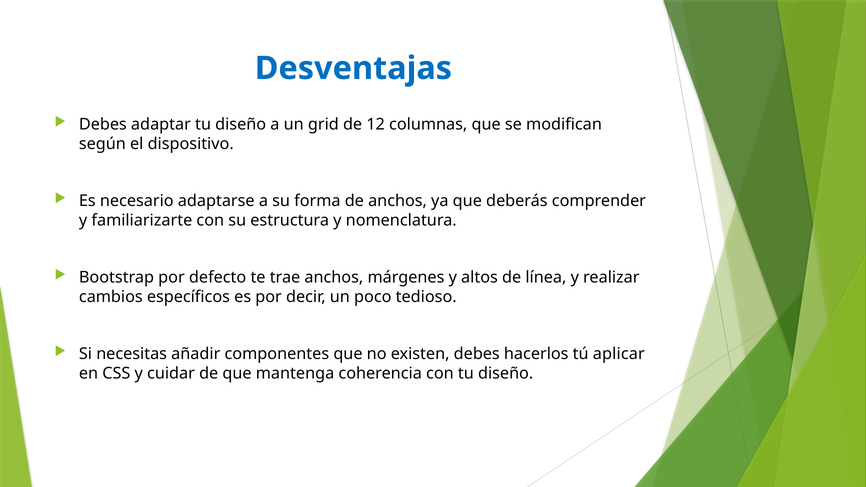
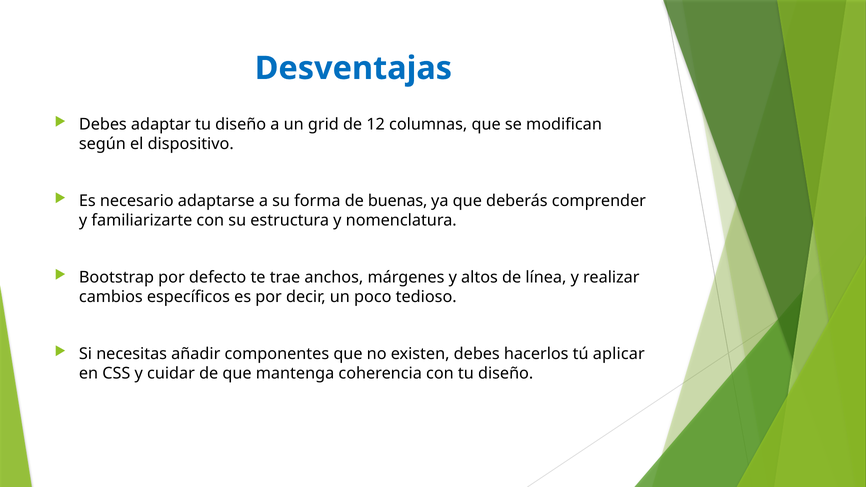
de anchos: anchos -> buenas (398, 201)
